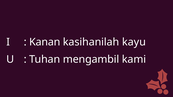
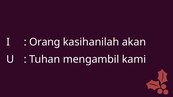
Kanan: Kanan -> Orang (45, 42)
kayu: kayu -> akan (134, 42)
